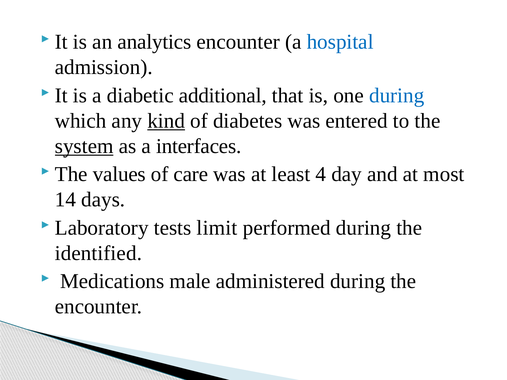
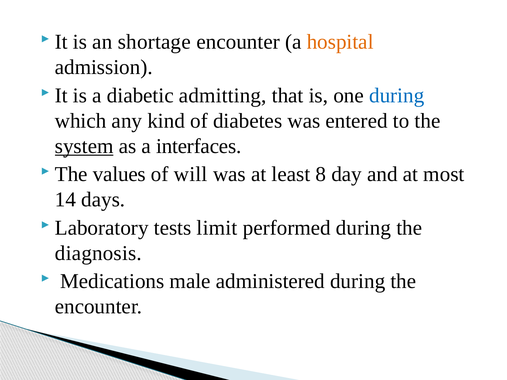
analytics: analytics -> shortage (154, 42)
hospital colour: blue -> orange (340, 42)
additional: additional -> admitting (223, 96)
kind underline: present -> none (166, 121)
care: care -> will (191, 174)
4: 4 -> 8 (321, 174)
identified: identified -> diagnosis (98, 253)
